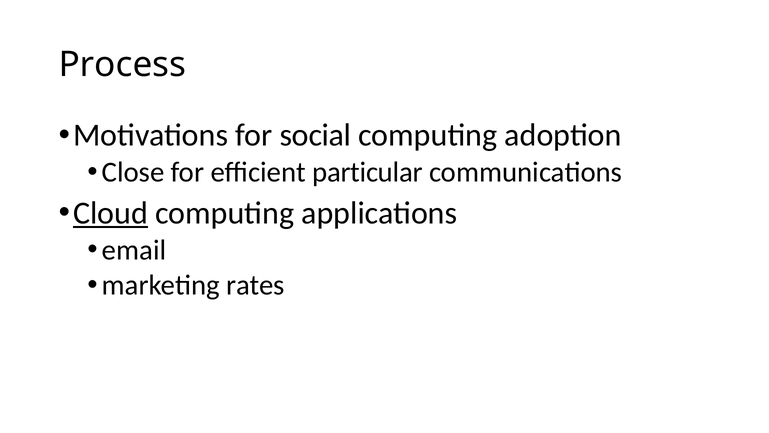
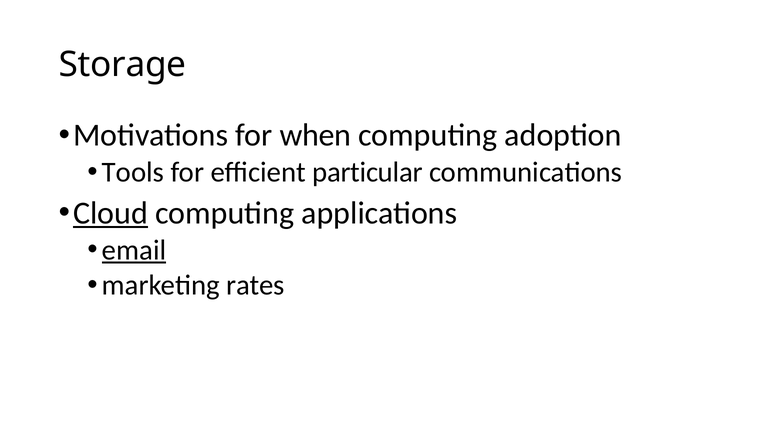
Process: Process -> Storage (122, 65)
social: social -> when (315, 135)
Close: Close -> Tools (133, 172)
email underline: none -> present (134, 250)
